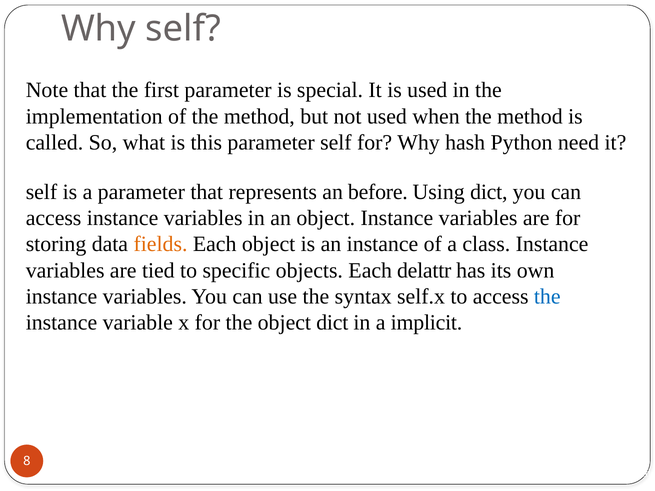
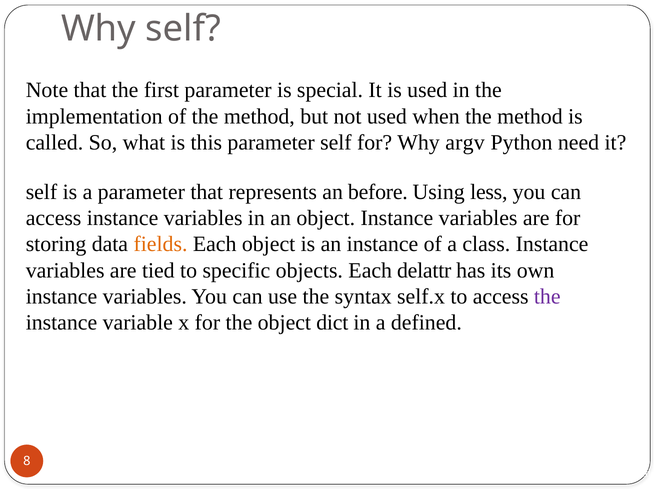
hash: hash -> argv (465, 143)
Using dict: dict -> less (489, 192)
the colour: blue -> purple (547, 297)
implicit: implicit -> defined (426, 323)
